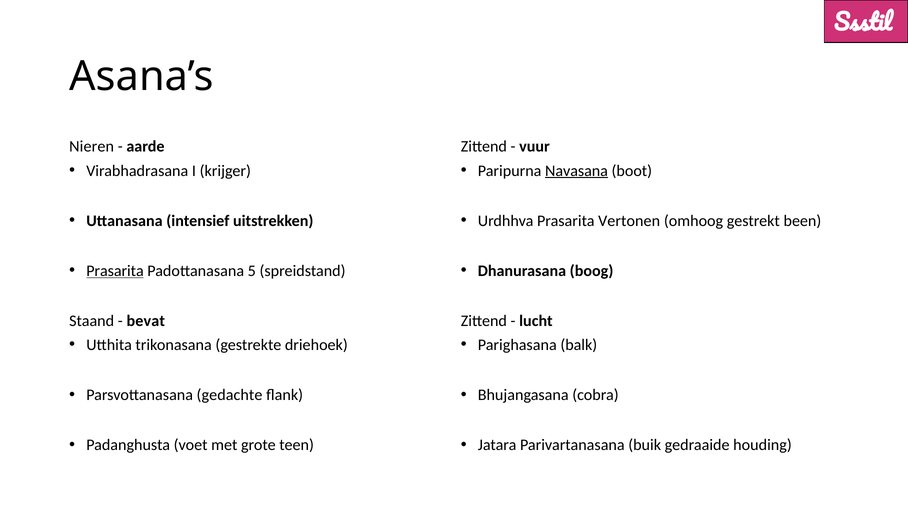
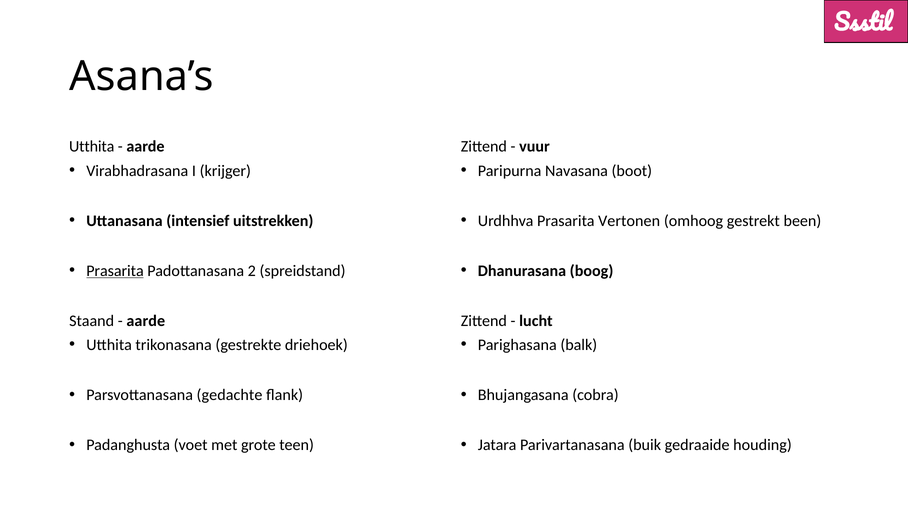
Nieren: Nieren -> Utthita (92, 147)
Navasana underline: present -> none (577, 171)
5: 5 -> 2 (252, 271)
bevat: bevat -> aarde (146, 321)
